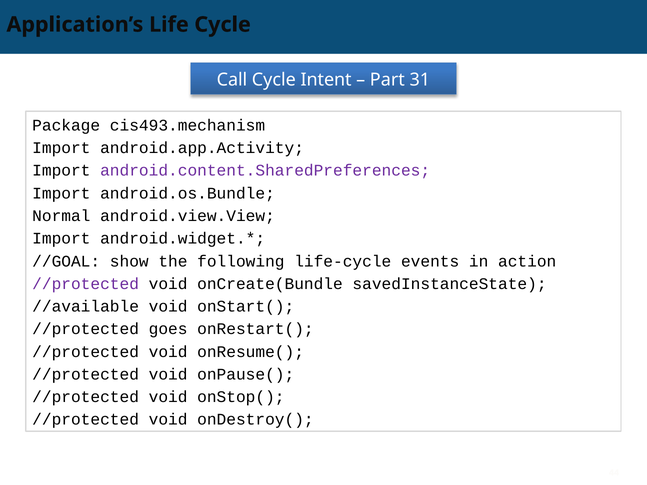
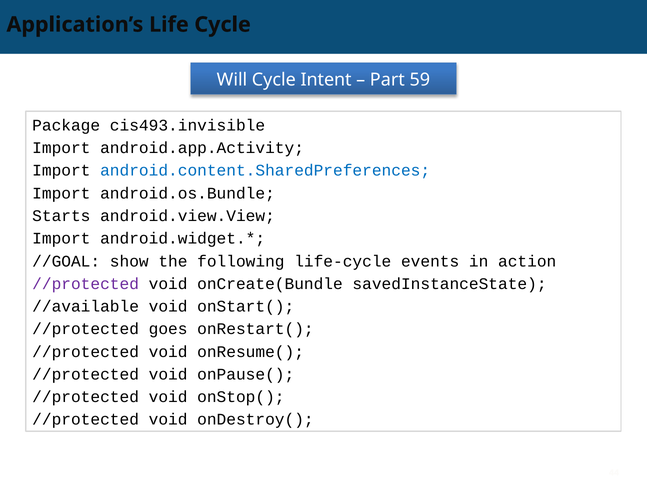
Call: Call -> Will (232, 80)
31: 31 -> 59 (420, 80)
cis493.mechanism: cis493.mechanism -> cis493.invisible (188, 125)
android.content.SharedPreferences colour: purple -> blue (265, 171)
Normal: Normal -> Starts (61, 216)
